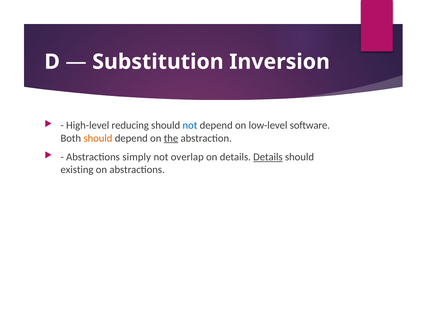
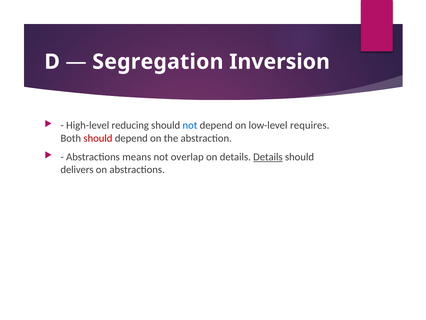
Substitution: Substitution -> Segregation (158, 62)
software: software -> requires (310, 125)
should colour: orange -> red (98, 138)
the underline: present -> none (171, 138)
simply: simply -> means (137, 157)
existing: existing -> delivers (77, 169)
